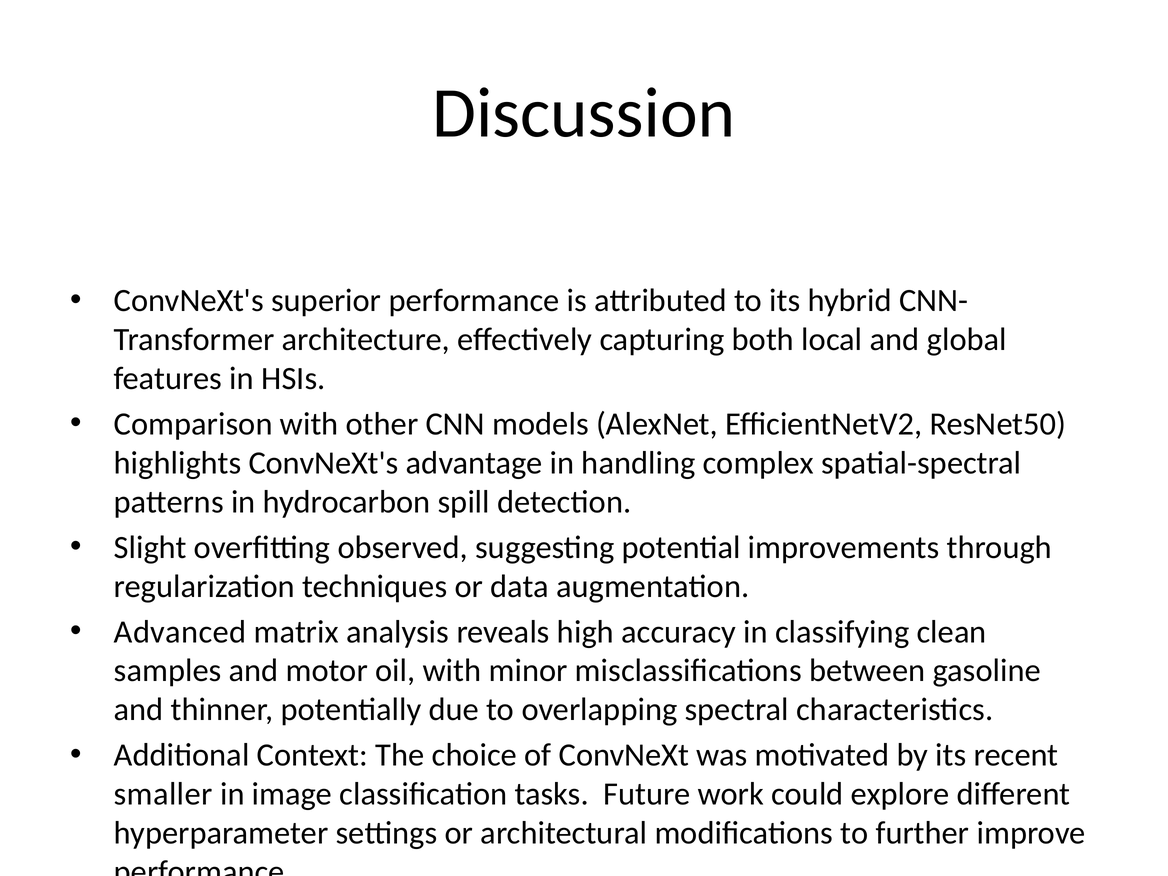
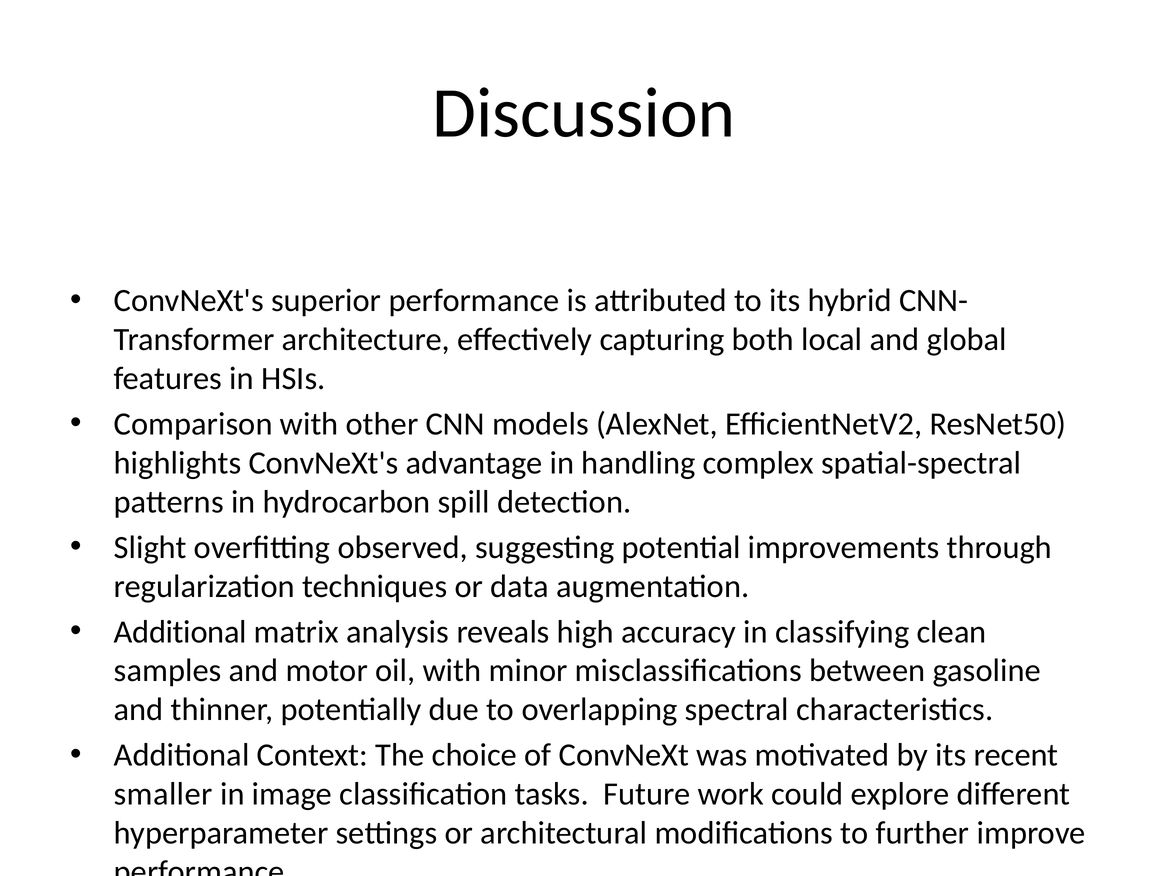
Advanced: Advanced -> Additional (180, 632)
